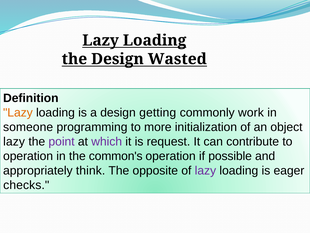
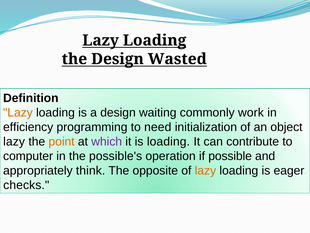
getting: getting -> waiting (158, 112)
someone: someone -> efficiency (28, 127)
more: more -> need (158, 127)
point colour: purple -> orange (62, 141)
is request: request -> loading (168, 141)
operation: operation -> computer (28, 156)
common's: common's -> possible's (116, 156)
lazy colour: purple -> orange (205, 170)
